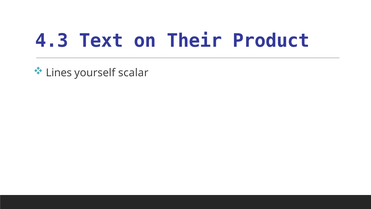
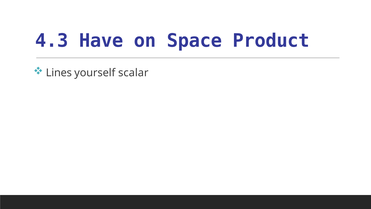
Text: Text -> Have (101, 41)
Their: Their -> Space (194, 41)
